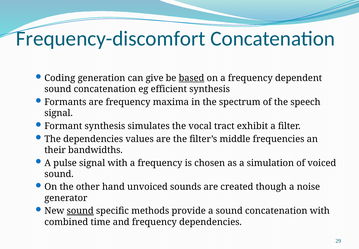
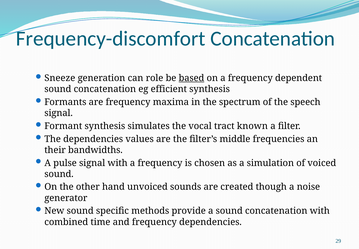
Coding: Coding -> Sneeze (60, 78)
give: give -> role (155, 78)
exhibit: exhibit -> known (252, 126)
sound underline: present -> none (80, 211)
